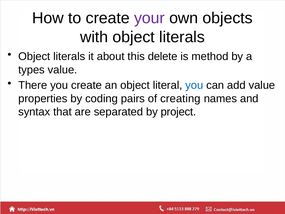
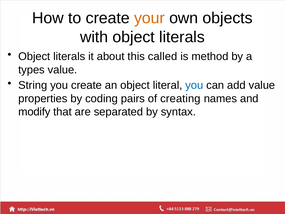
your colour: purple -> orange (149, 18)
delete: delete -> called (163, 56)
There: There -> String (33, 85)
syntax: syntax -> modify (34, 112)
project: project -> syntax (178, 112)
